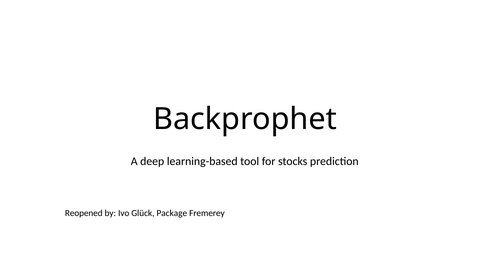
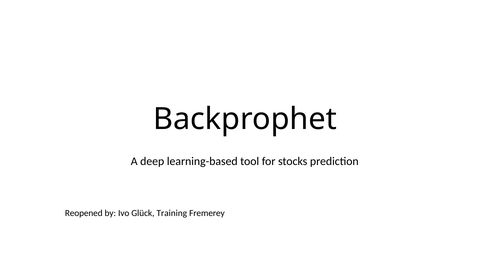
Package: Package -> Training (172, 214)
